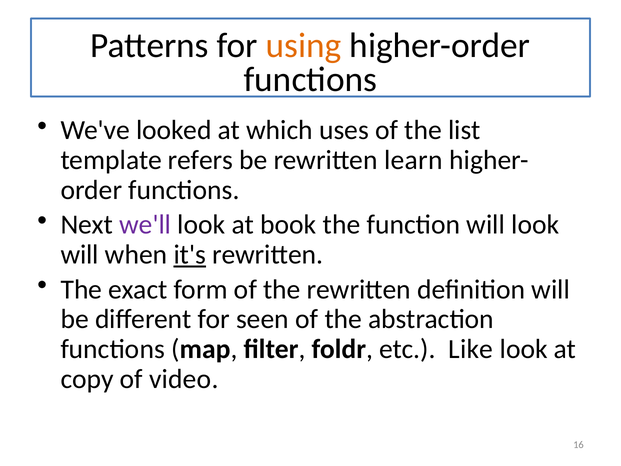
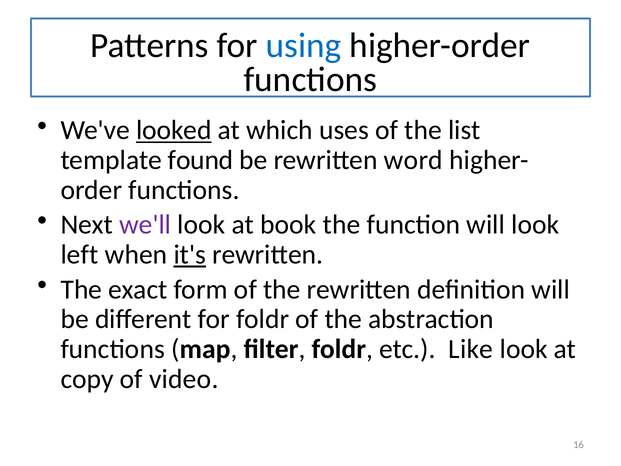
using colour: orange -> blue (304, 46)
looked underline: none -> present (174, 130)
refers: refers -> found (201, 160)
learn: learn -> word (413, 160)
will: will -> left (80, 255)
for seen: seen -> foldr (263, 319)
